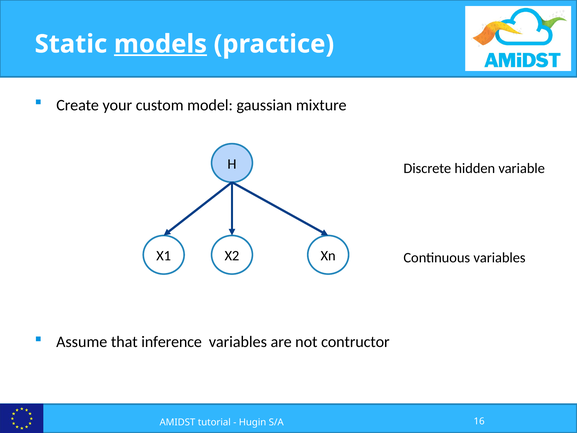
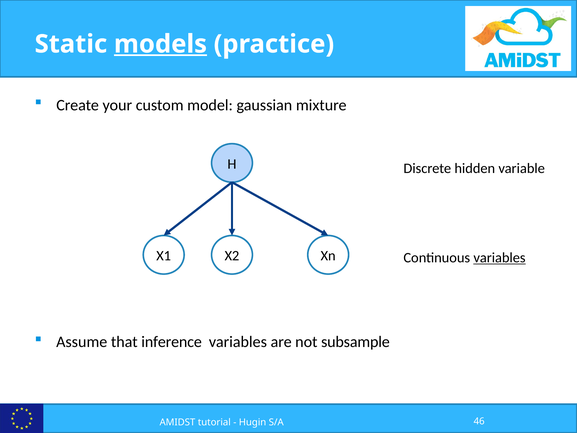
variables underline: none -> present (499, 258)
contructor: contructor -> subsample (355, 342)
16: 16 -> 46 (479, 421)
